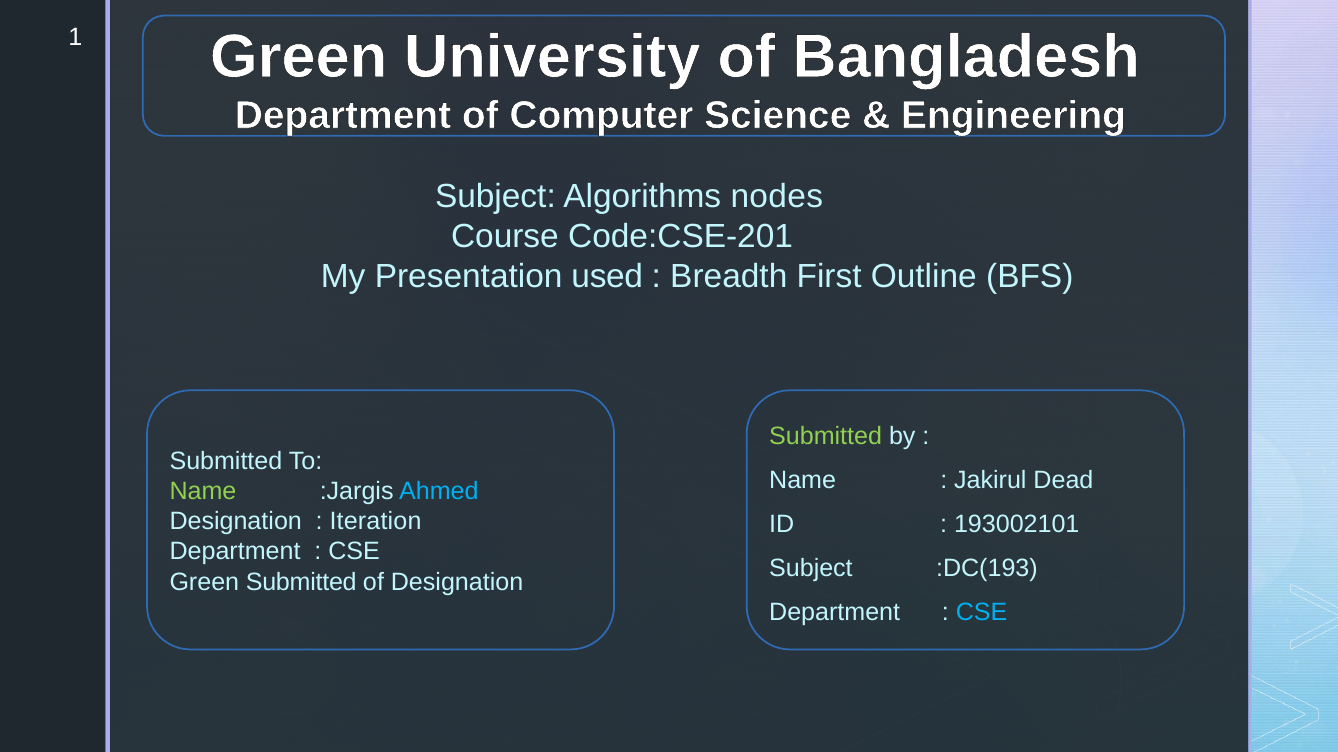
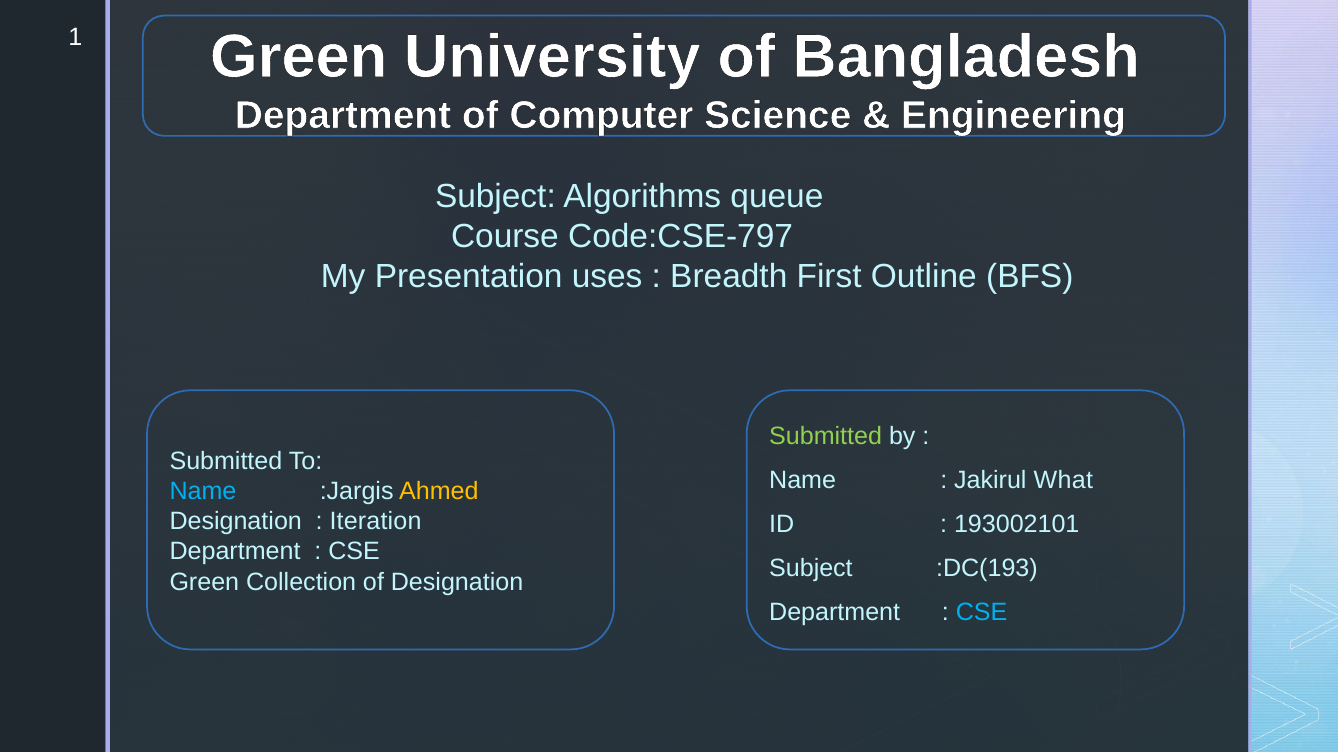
nodes: nodes -> queue (777, 197)
Code:CSE-201: Code:CSE-201 -> Code:CSE-797 (681, 237)
used: used -> uses (607, 277)
Dead: Dead -> What (1063, 480)
Name colour: light green -> light blue (203, 492)
Ahmed colour: light blue -> yellow (439, 492)
Green Submitted: Submitted -> Collection (301, 582)
